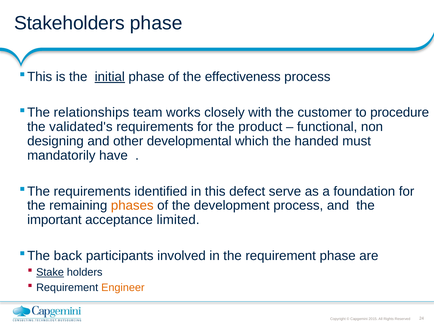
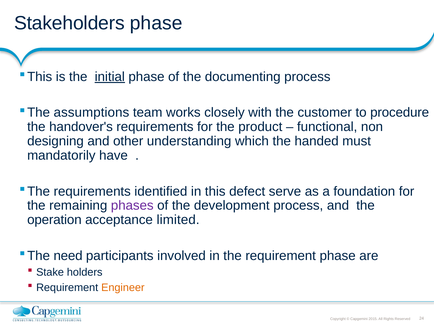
effectiveness: effectiveness -> documenting (243, 77)
relationships: relationships -> assumptions (91, 113)
validated's: validated's -> handover's (81, 127)
developmental: developmental -> understanding (189, 141)
phases colour: orange -> purple (132, 206)
important: important -> operation (54, 220)
back: back -> need (68, 256)
Stake underline: present -> none (50, 273)
